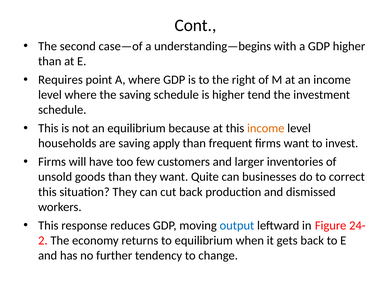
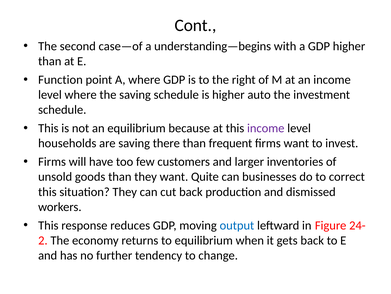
Requires: Requires -> Function (60, 80)
tend: tend -> auto (259, 95)
income colour: orange -> purple (266, 128)
apply: apply -> there (166, 143)
